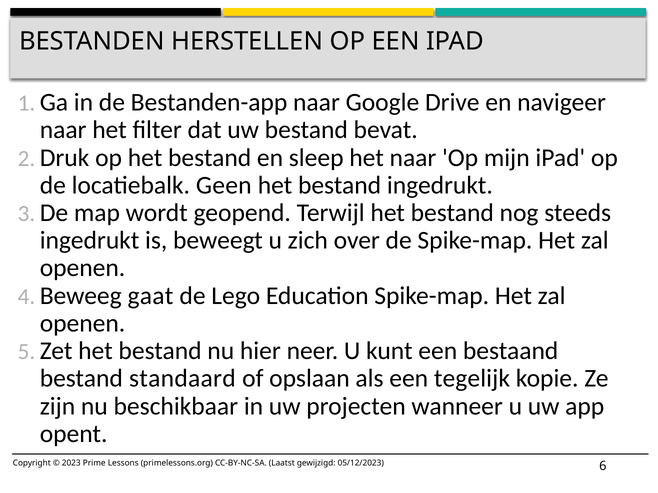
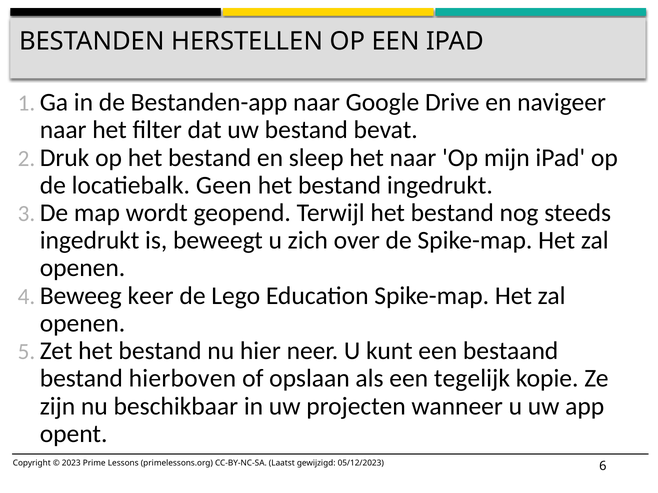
gaat: gaat -> keer (151, 296)
standaard: standaard -> hierboven (182, 379)
